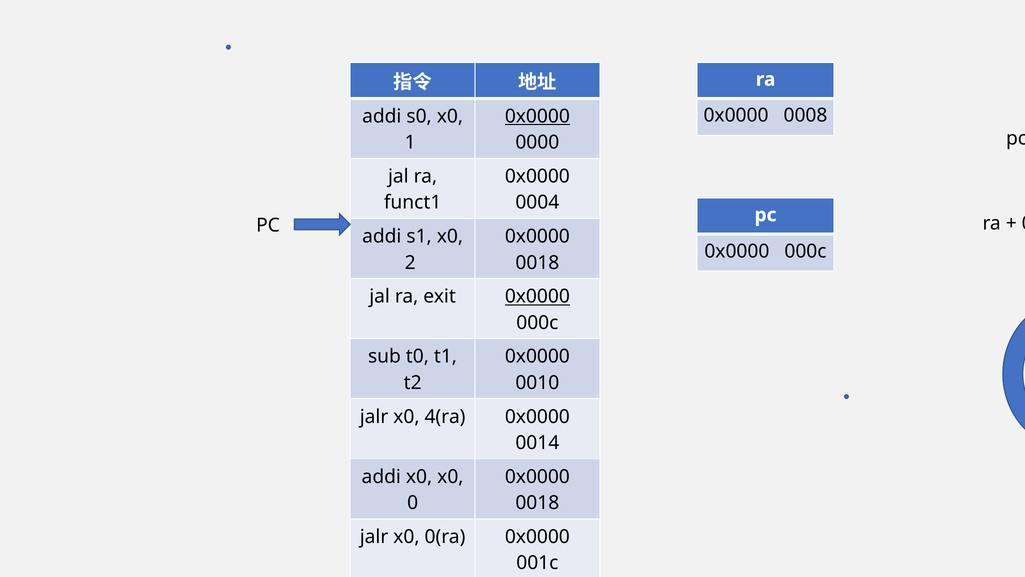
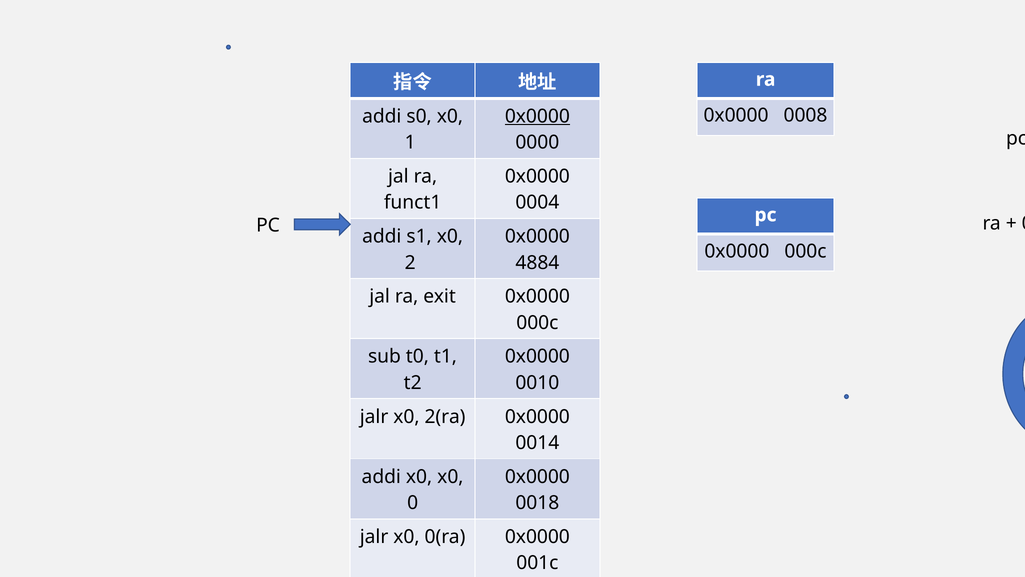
0018: 0018 -> 4884 (537, 262)
0x0000 underline: present -> none (537, 296)
4(ra: 4(ra -> 2(ra (445, 416)
